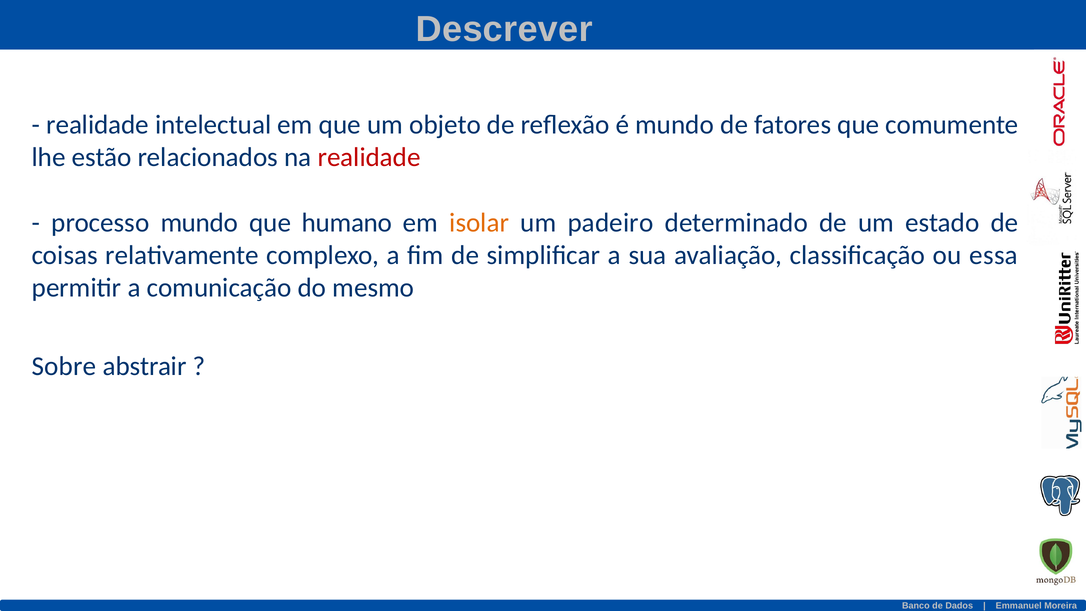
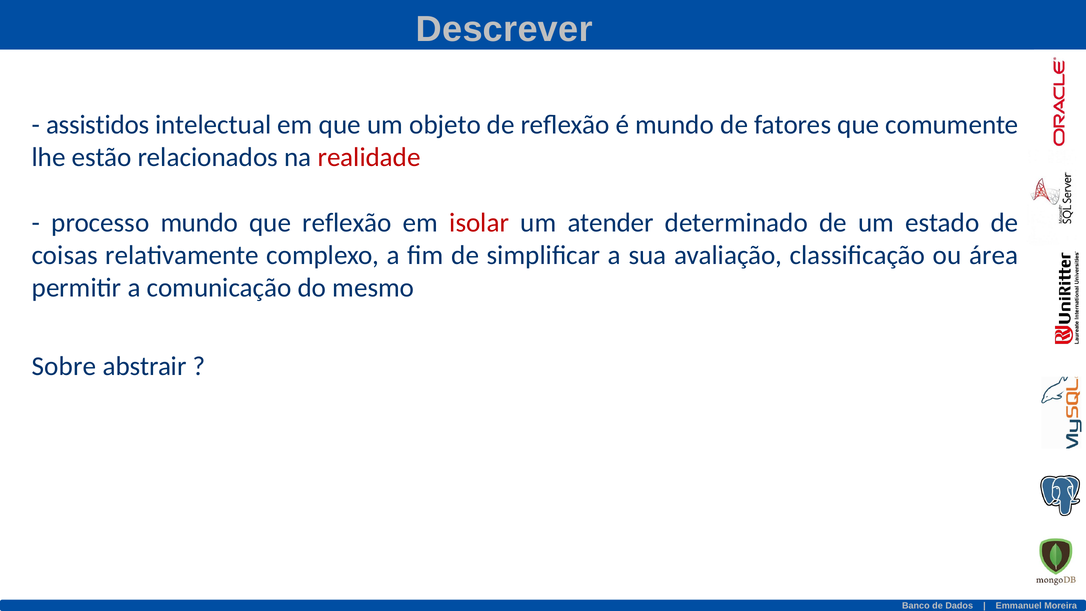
realidade: realidade -> assistidos (98, 125)
que humano: humano -> reflexão (347, 223)
isolar colour: orange -> red (479, 223)
padeiro: padeiro -> atender (611, 223)
essa: essa -> área (994, 255)
